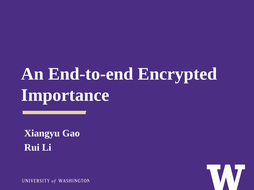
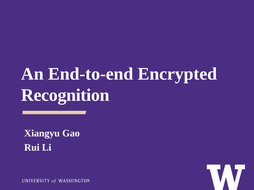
Importance: Importance -> Recognition (65, 95)
